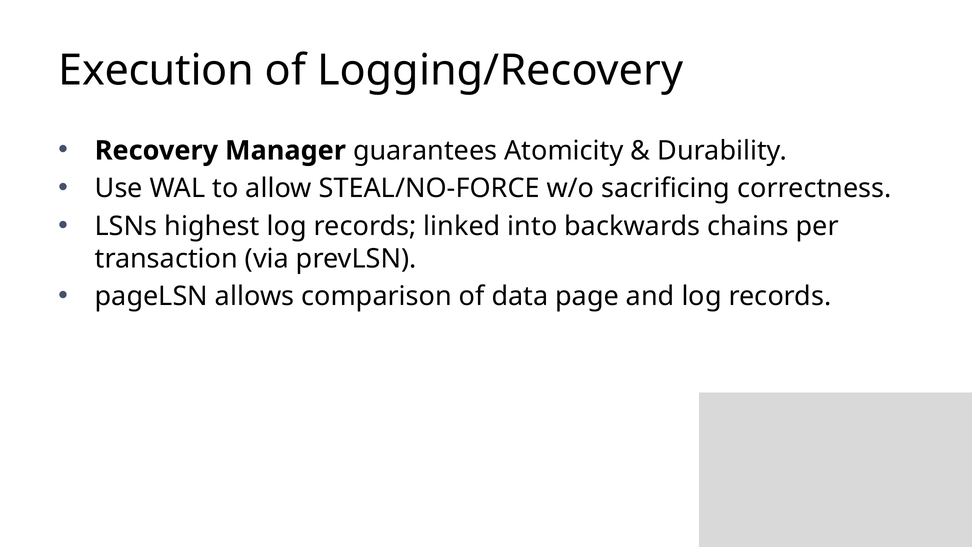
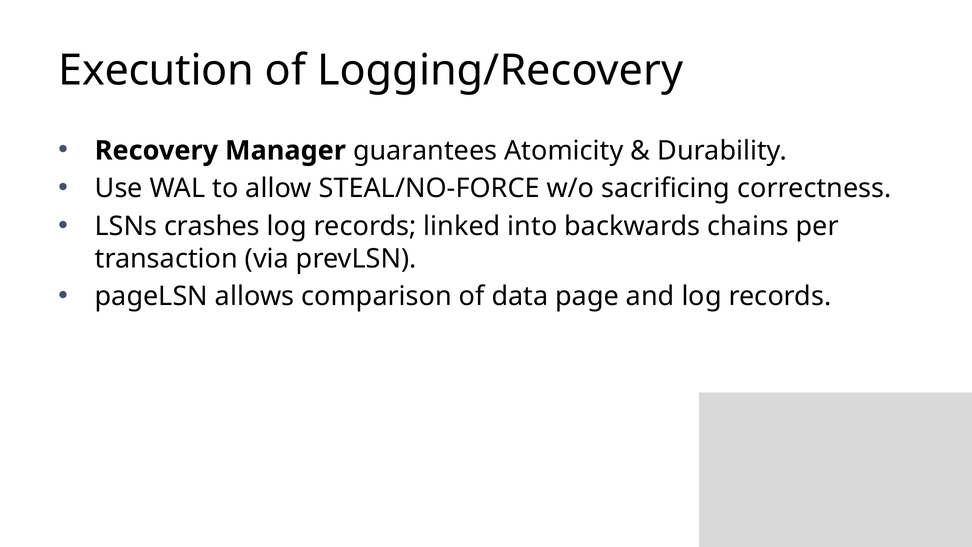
highest: highest -> crashes (212, 226)
